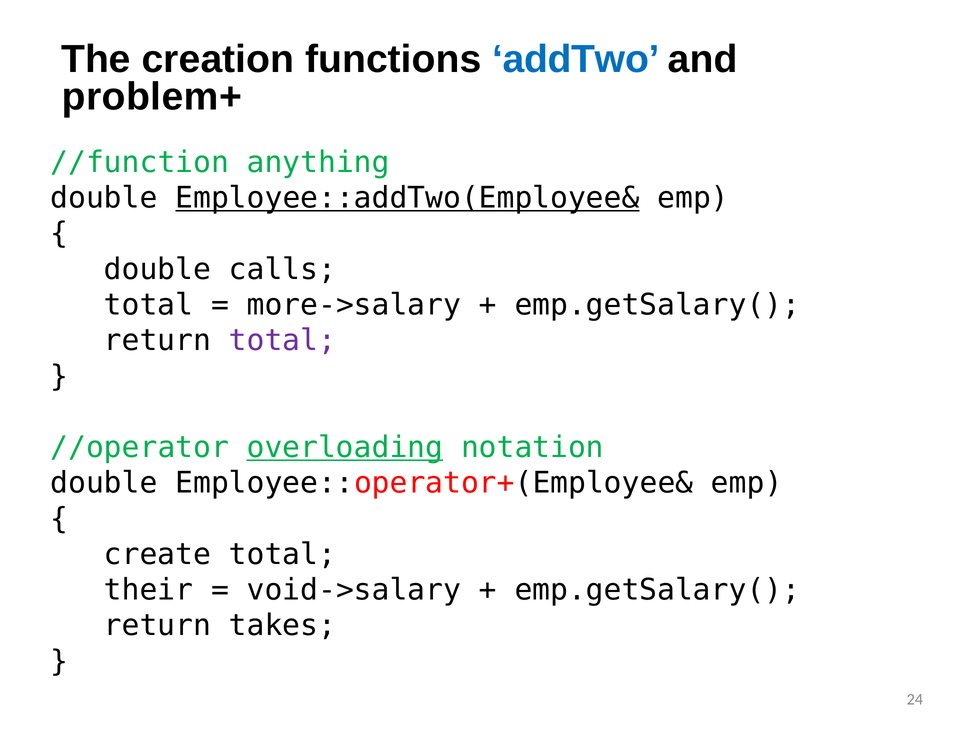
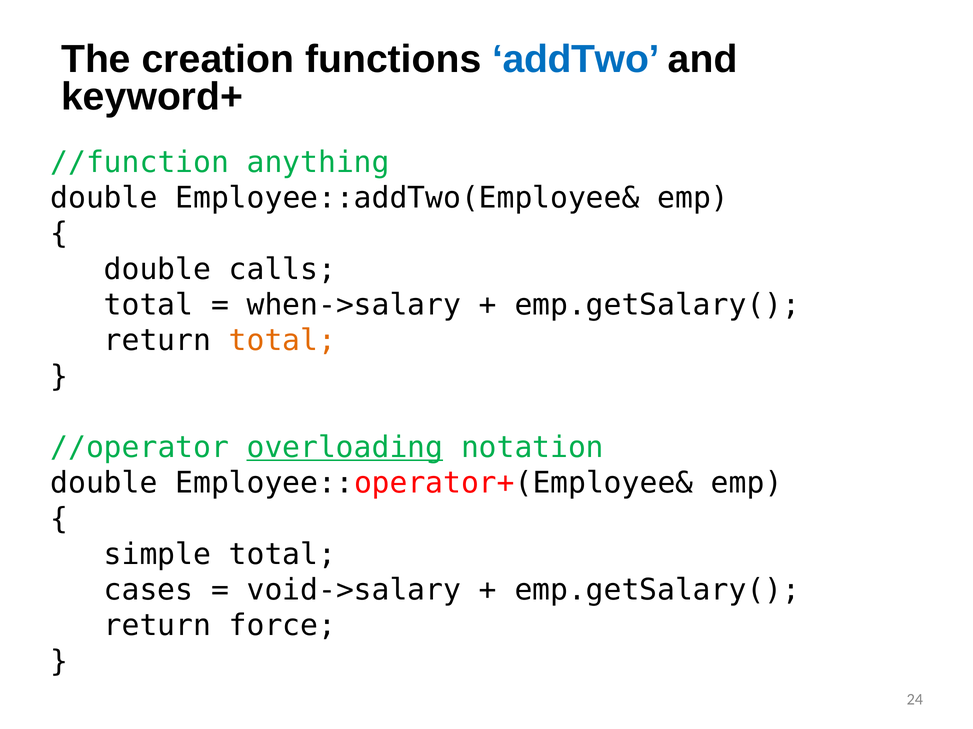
problem+: problem+ -> keyword+ (152, 97)
Employee::addTwo(Employee& underline: present -> none (407, 198)
more->salary: more->salary -> when->salary (354, 305)
total colour: purple -> orange (282, 341)
create: create -> simple (158, 555)
their: their -> cases (149, 591)
takes: takes -> force (282, 626)
